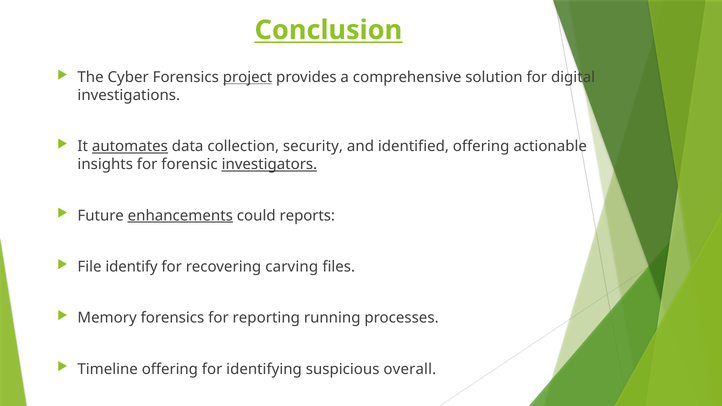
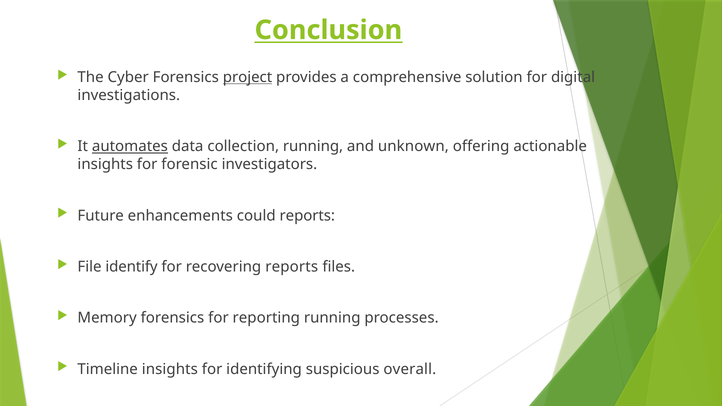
collection security: security -> running (313, 147)
identified: identified -> unknown (413, 147)
investigators underline: present -> none (269, 165)
enhancements underline: present -> none (180, 216)
recovering carving: carving -> reports (292, 267)
Timeline offering: offering -> insights (170, 369)
